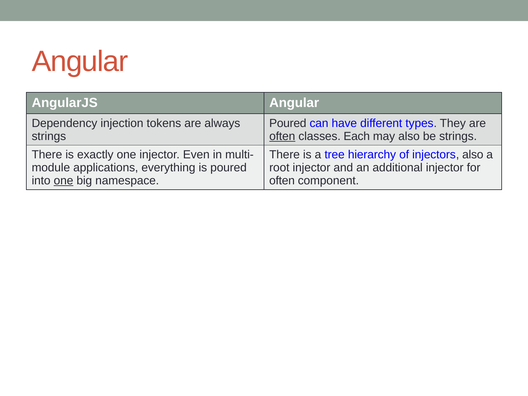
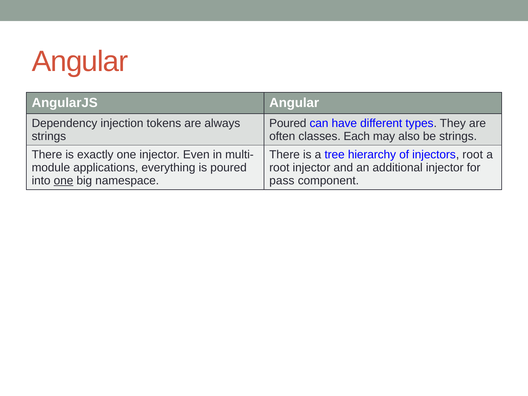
often underline: present -> none (282, 136)
injectors also: also -> root (473, 155)
often: often -> pass (282, 181)
